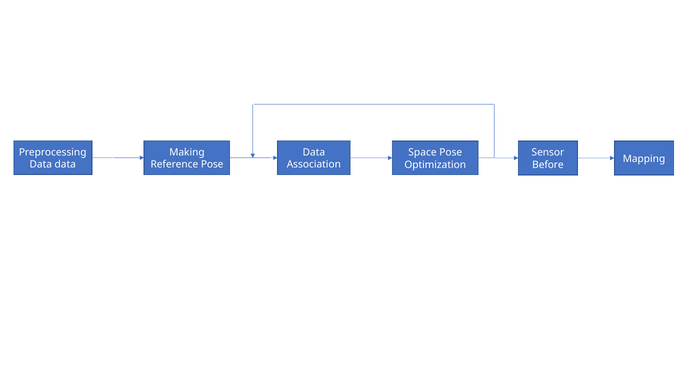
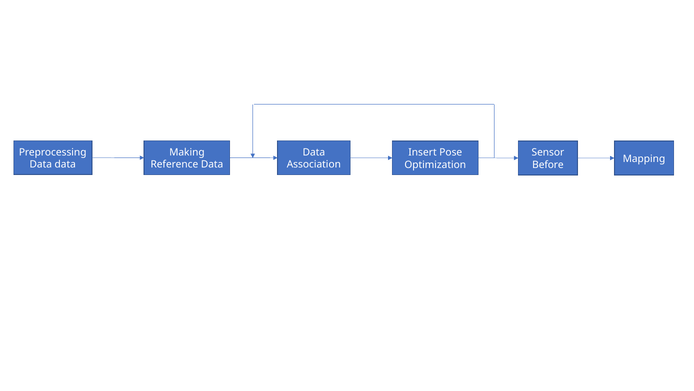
Space: Space -> Insert (422, 152)
Reference Pose: Pose -> Data (212, 164)
